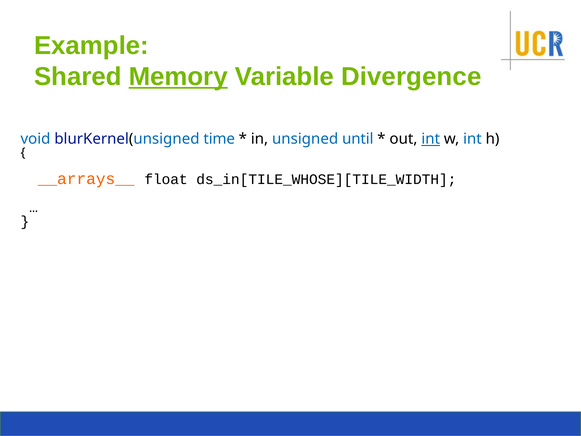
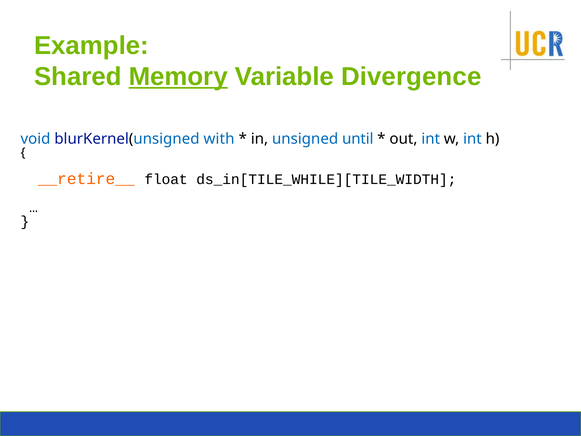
time: time -> with (219, 139)
int underline: present -> none (431, 139)
__arrays__: __arrays__ -> __retire__ (86, 179)
ds_in[TILE_WHOSE][TILE_WIDTH: ds_in[TILE_WHOSE][TILE_WIDTH -> ds_in[TILE_WHILE][TILE_WIDTH (326, 179)
